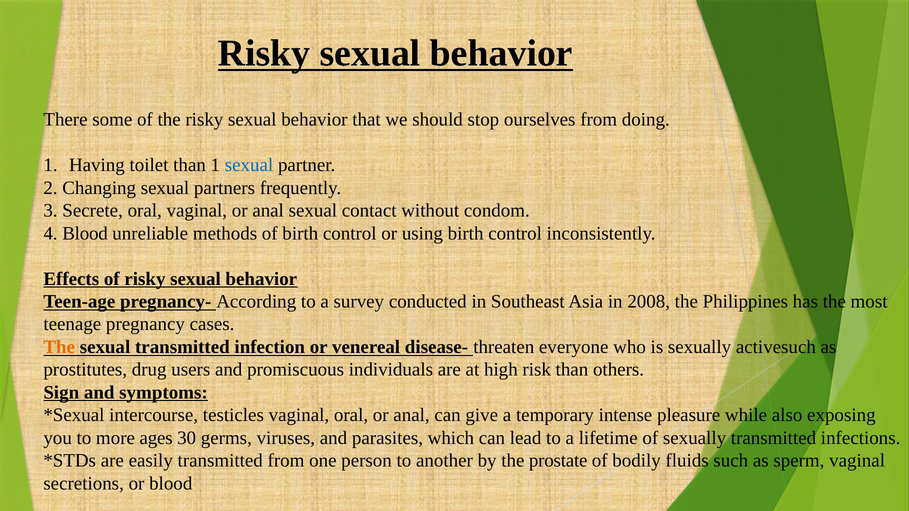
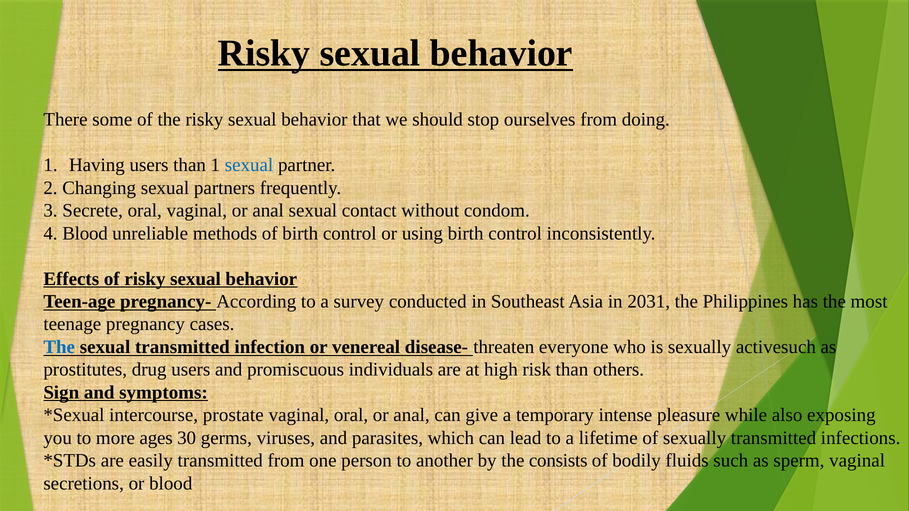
Having toilet: toilet -> users (149, 165)
2008: 2008 -> 2031 (649, 302)
The colour: orange -> blue (59, 347)
testicles: testicles -> prostate (233, 415)
prostate: prostate -> consists (558, 461)
